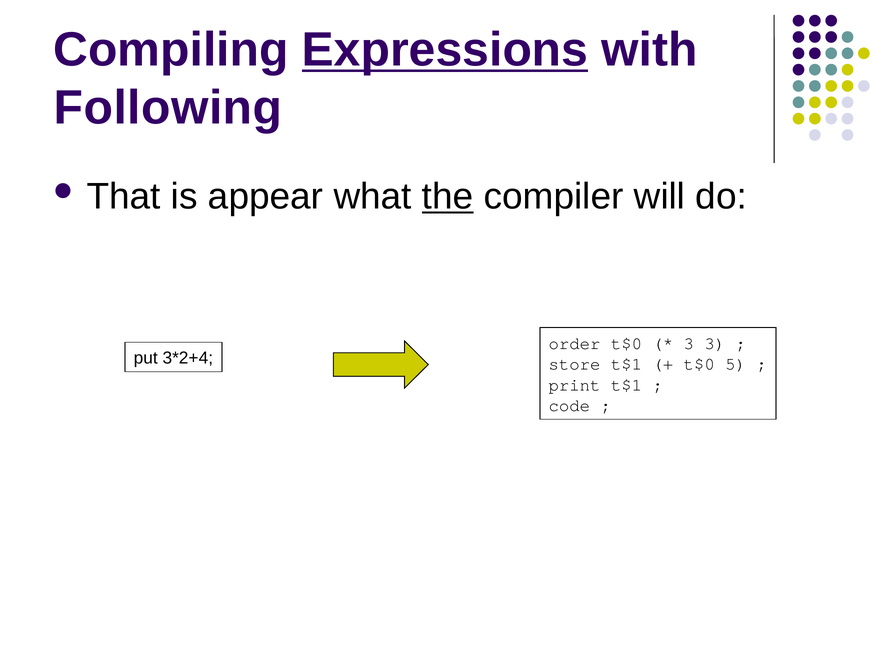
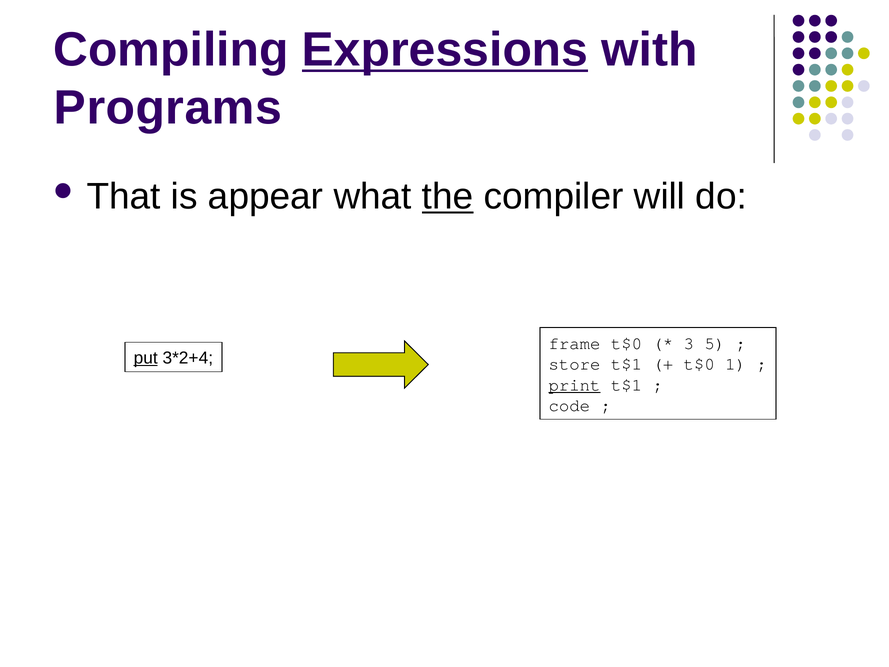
Following: Following -> Programs (168, 108)
order: order -> frame (575, 343)
3 3: 3 -> 5 (715, 343)
put underline: none -> present (146, 358)
5: 5 -> 1 (736, 364)
print underline: none -> present (575, 385)
